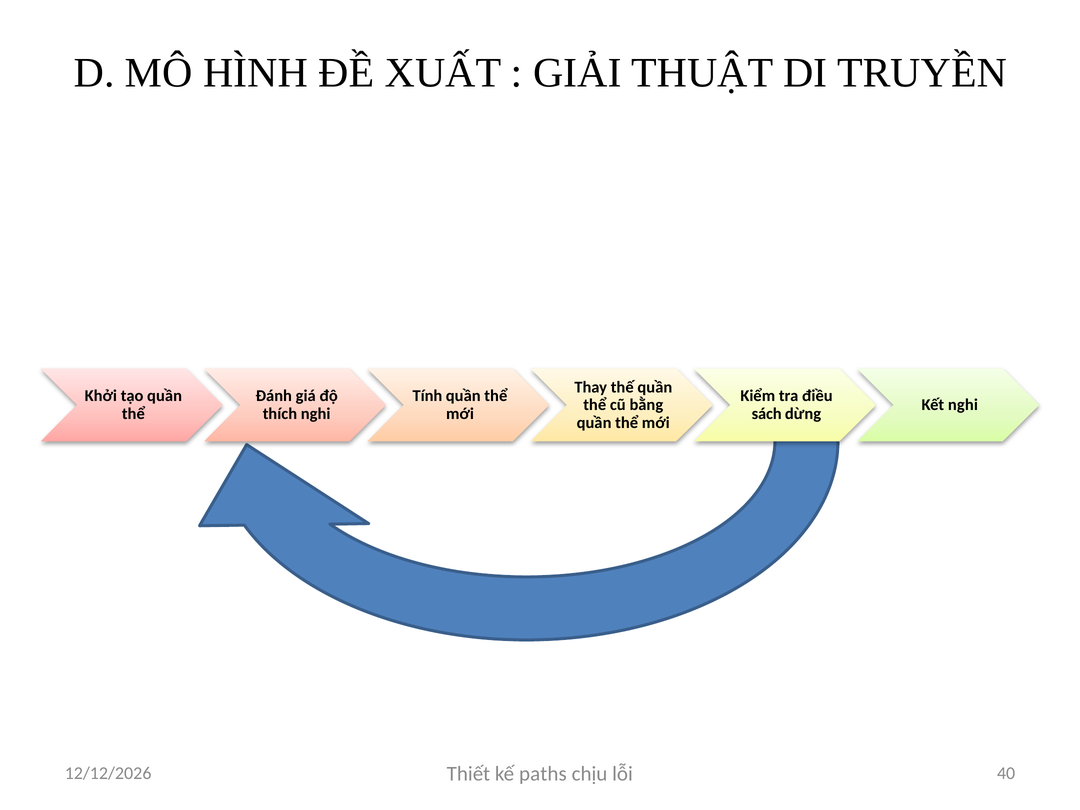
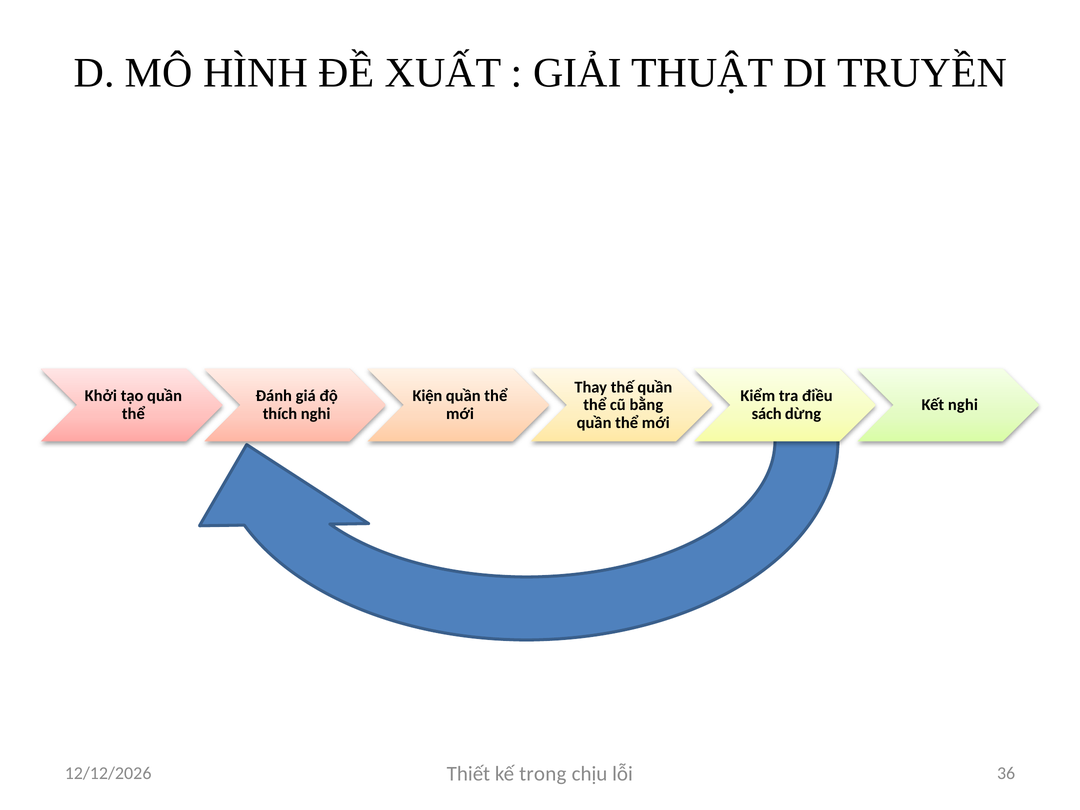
Tính: Tính -> Kiện (427, 396)
paths: paths -> trong (543, 774)
40: 40 -> 36 (1006, 773)
